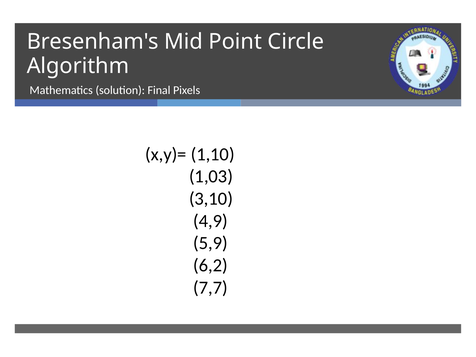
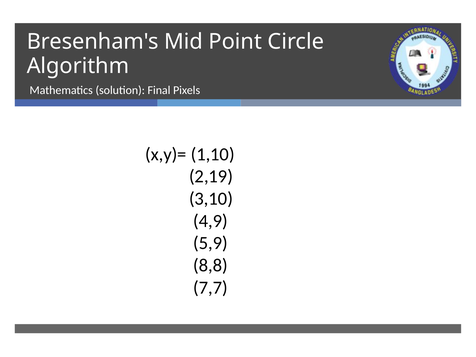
1,03: 1,03 -> 2,19 (211, 177)
6,2: 6,2 -> 8,8 (211, 265)
